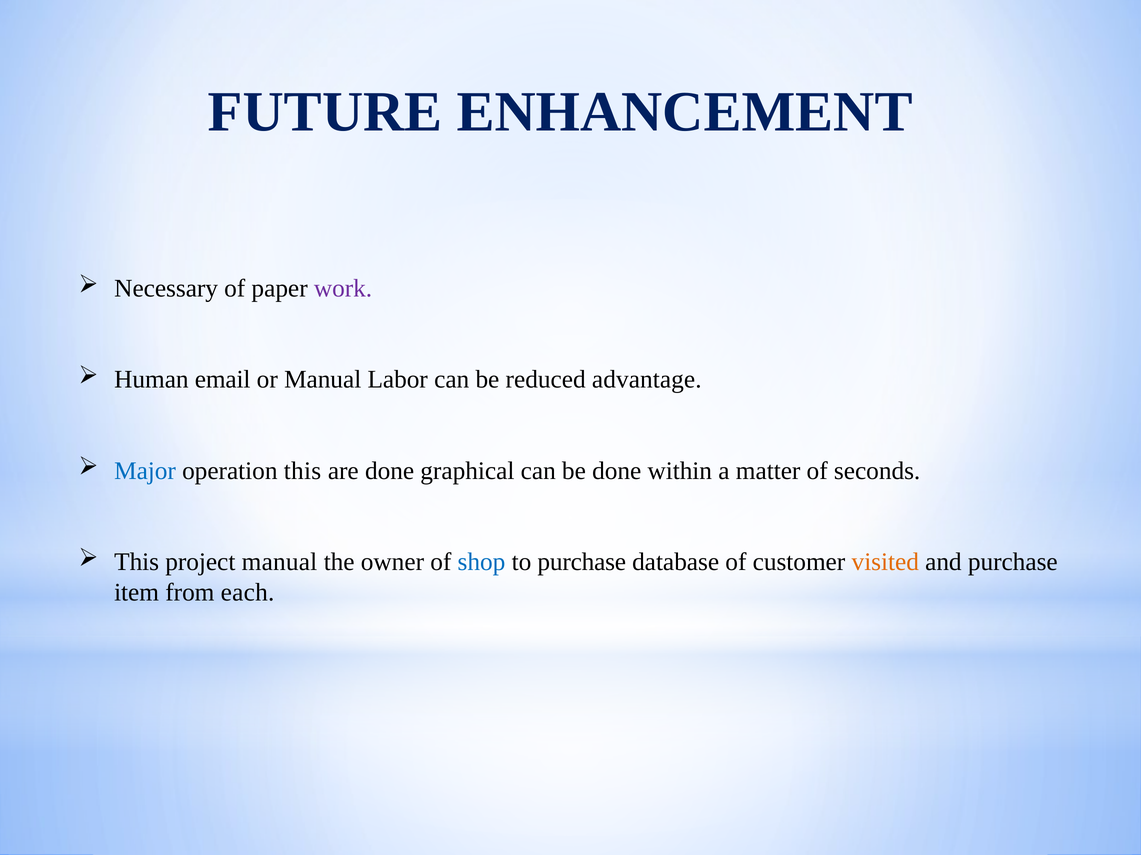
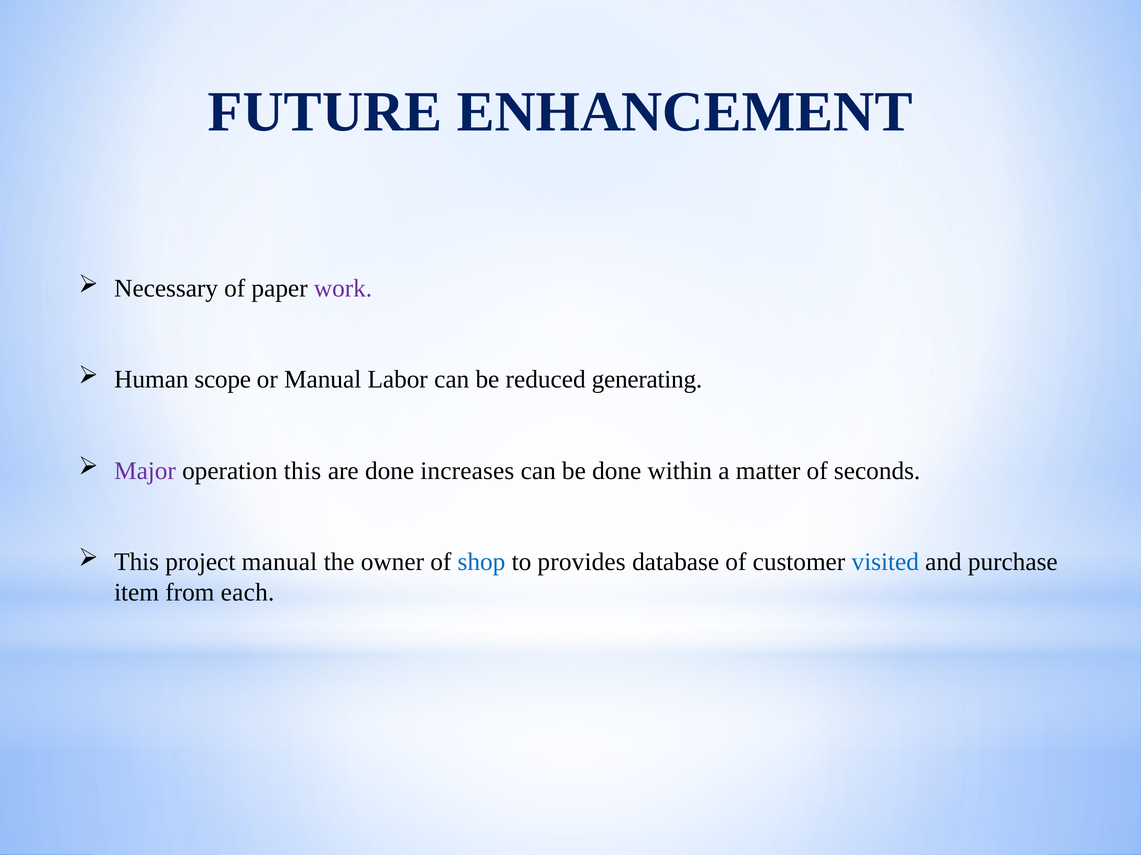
email: email -> scope (223, 380)
advantage: advantage -> generating (647, 380)
Major colour: blue -> purple (145, 471)
graphical: graphical -> increases (467, 471)
to purchase: purchase -> provides (582, 562)
visited colour: orange -> blue (885, 562)
